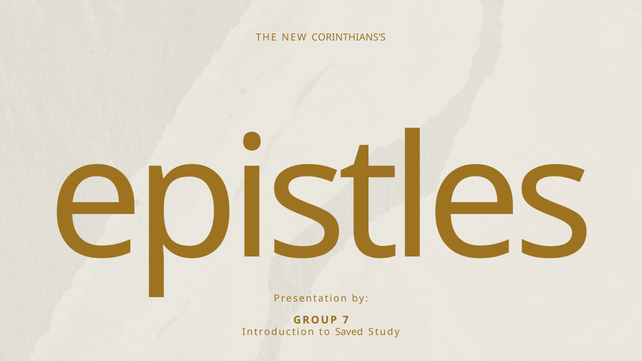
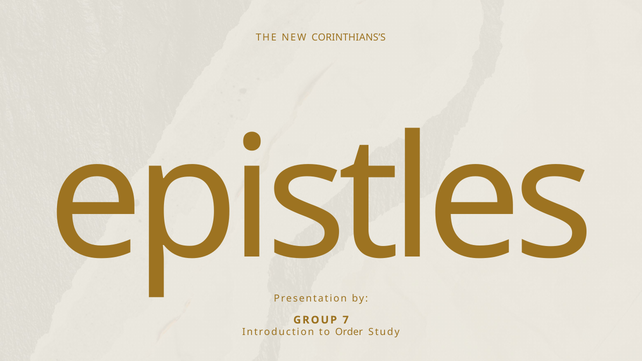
Saved: Saved -> Order (349, 332)
